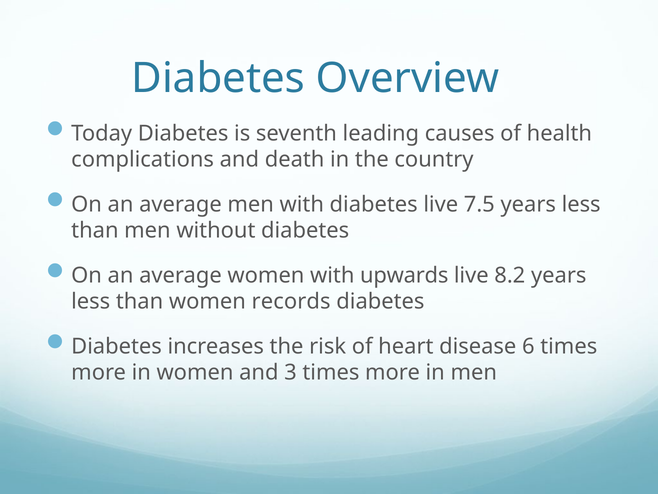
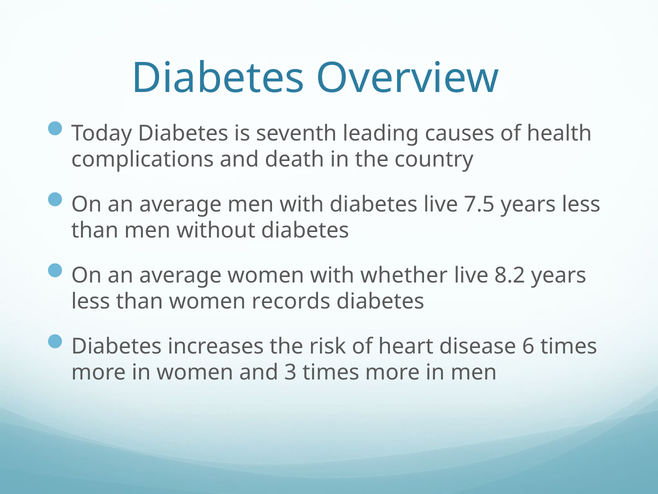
upwards: upwards -> whether (404, 275)
